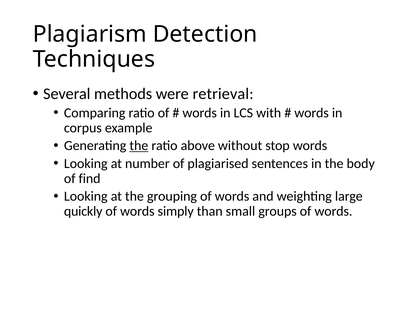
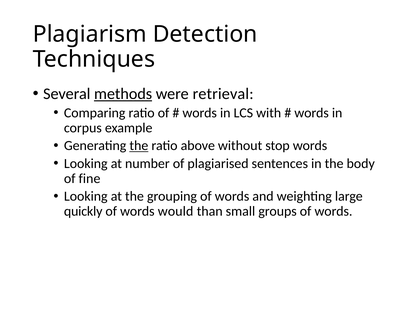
methods underline: none -> present (123, 94)
find: find -> fine (89, 179)
simply: simply -> would (176, 211)
